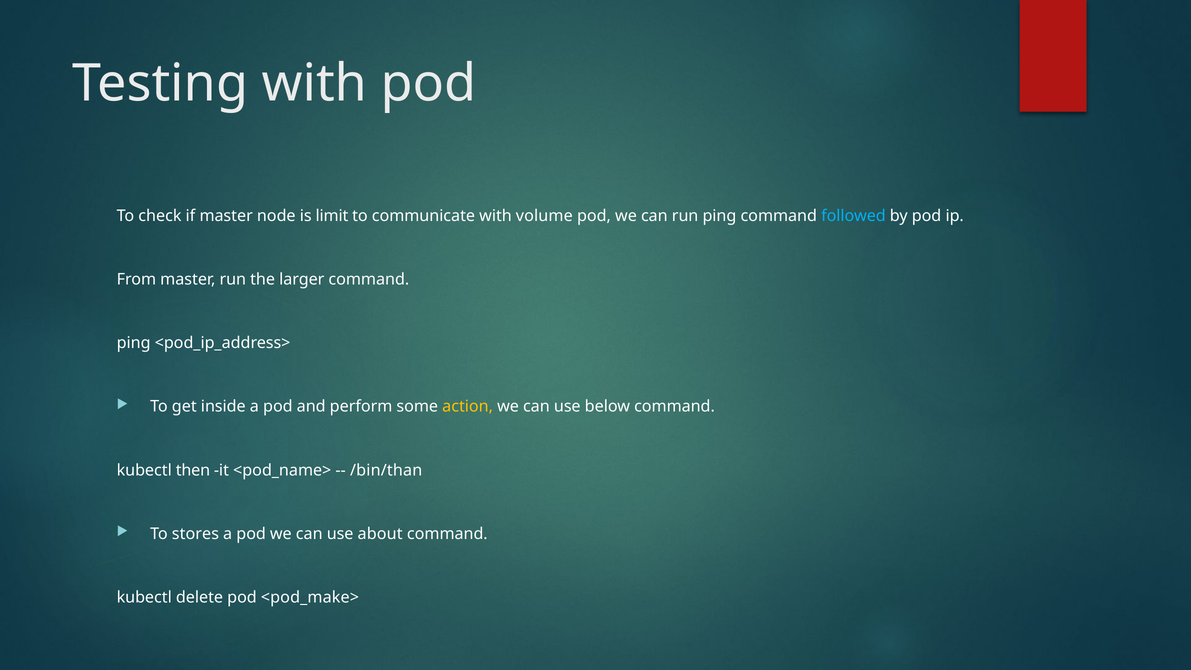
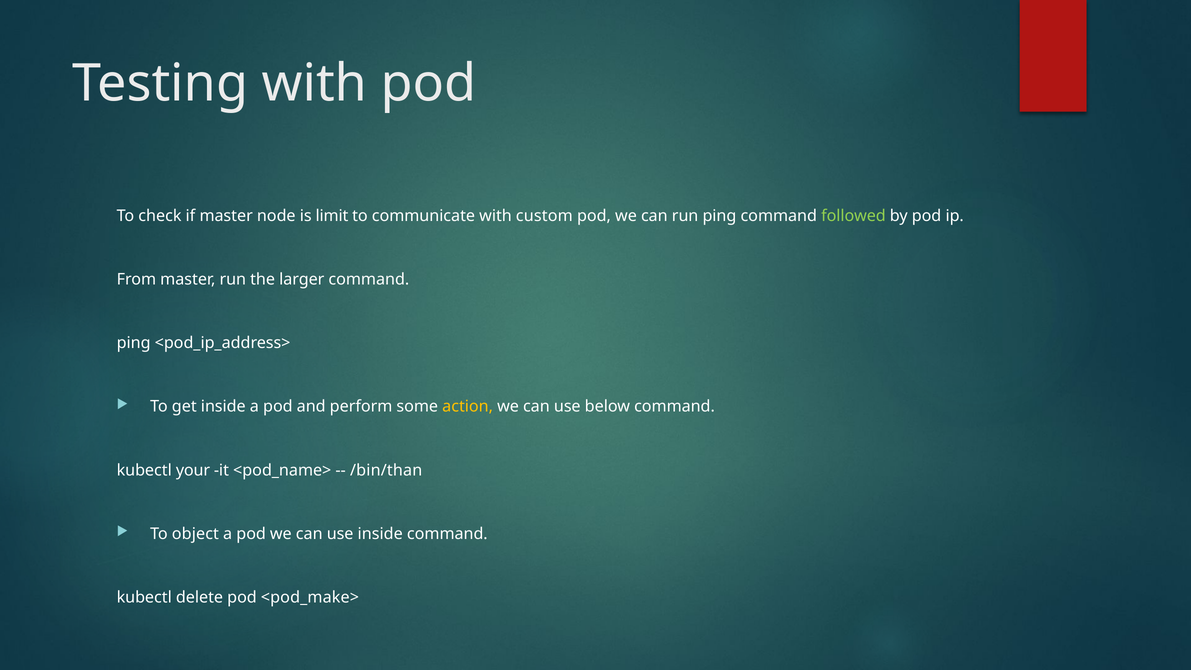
volume: volume -> custom (544, 216)
followed colour: light blue -> light green (853, 216)
then: then -> your (193, 470)
stores: stores -> object (195, 534)
use about: about -> inside (380, 534)
